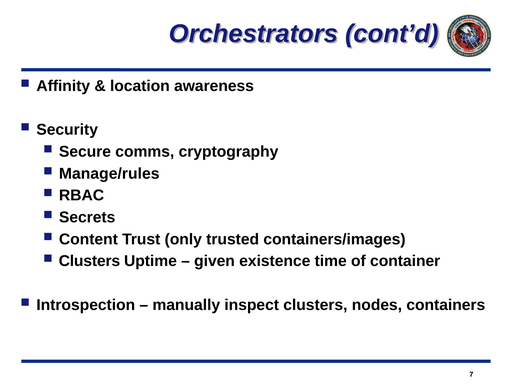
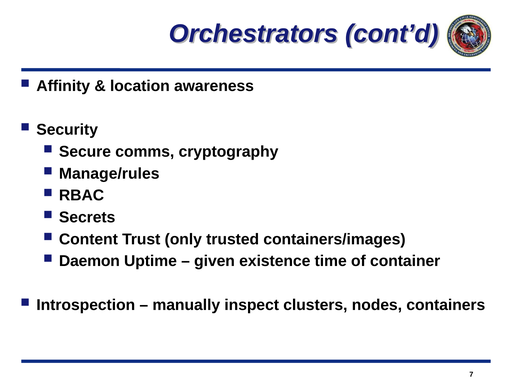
Clusters: Clusters -> Daemon (89, 261)
